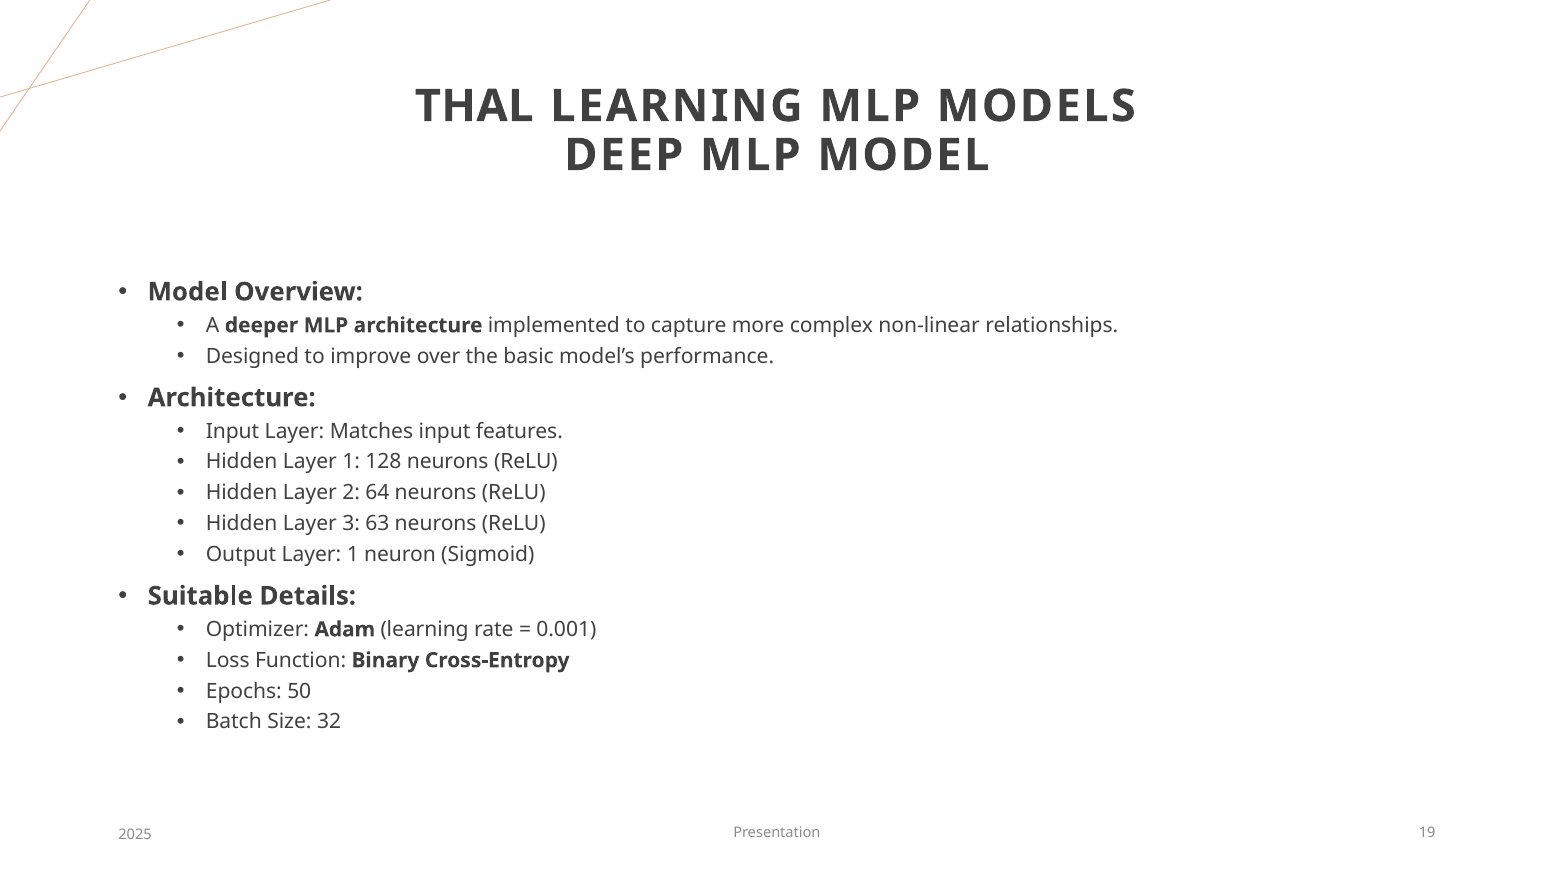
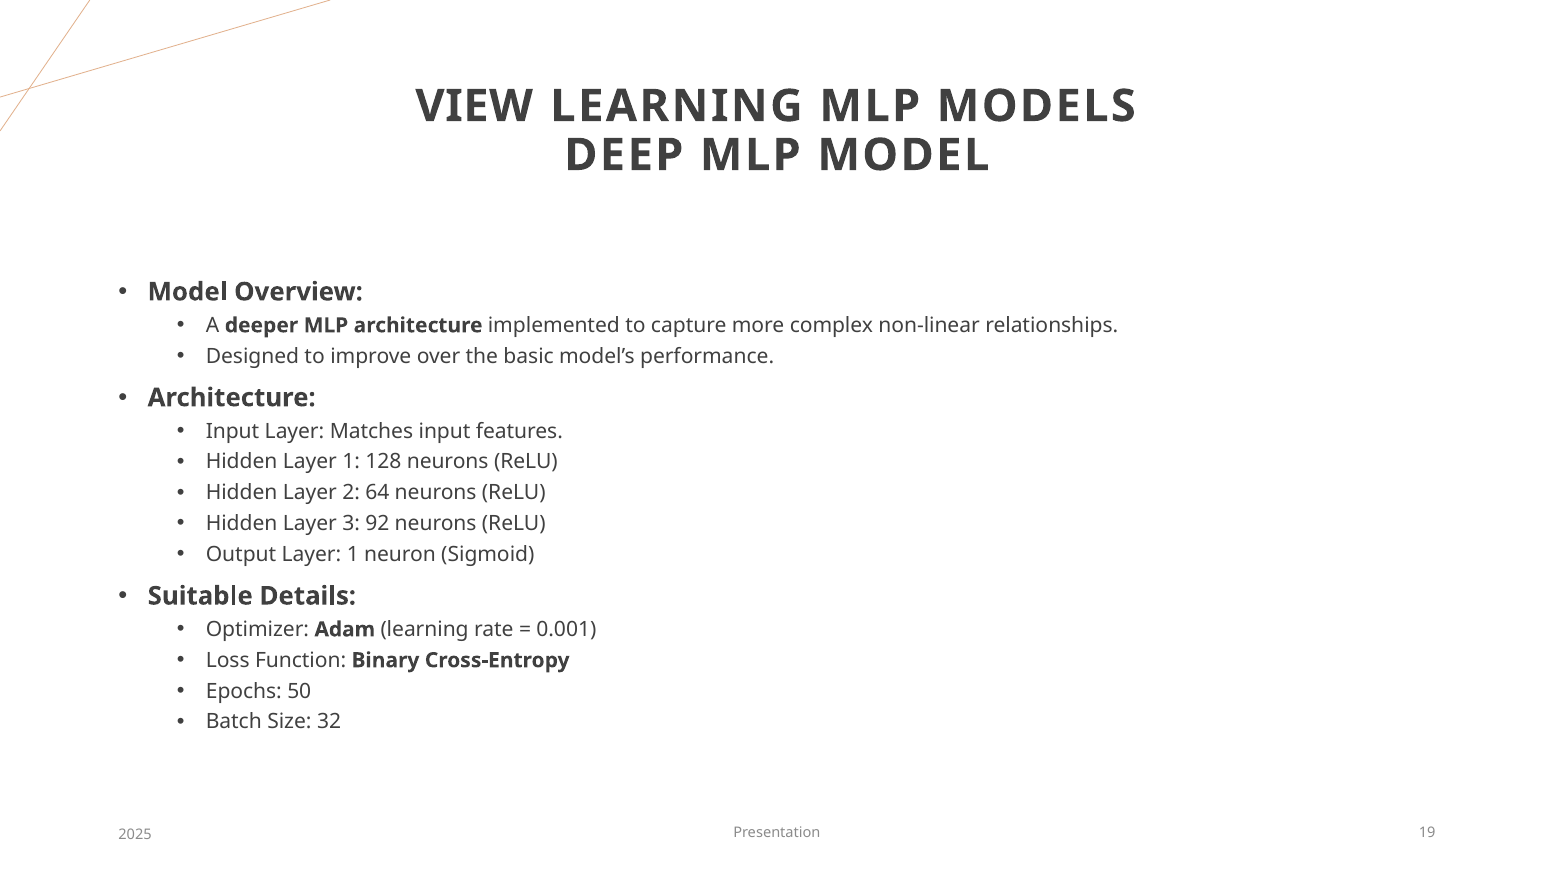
THAL: THAL -> VIEW (474, 106)
63: 63 -> 92 (377, 524)
